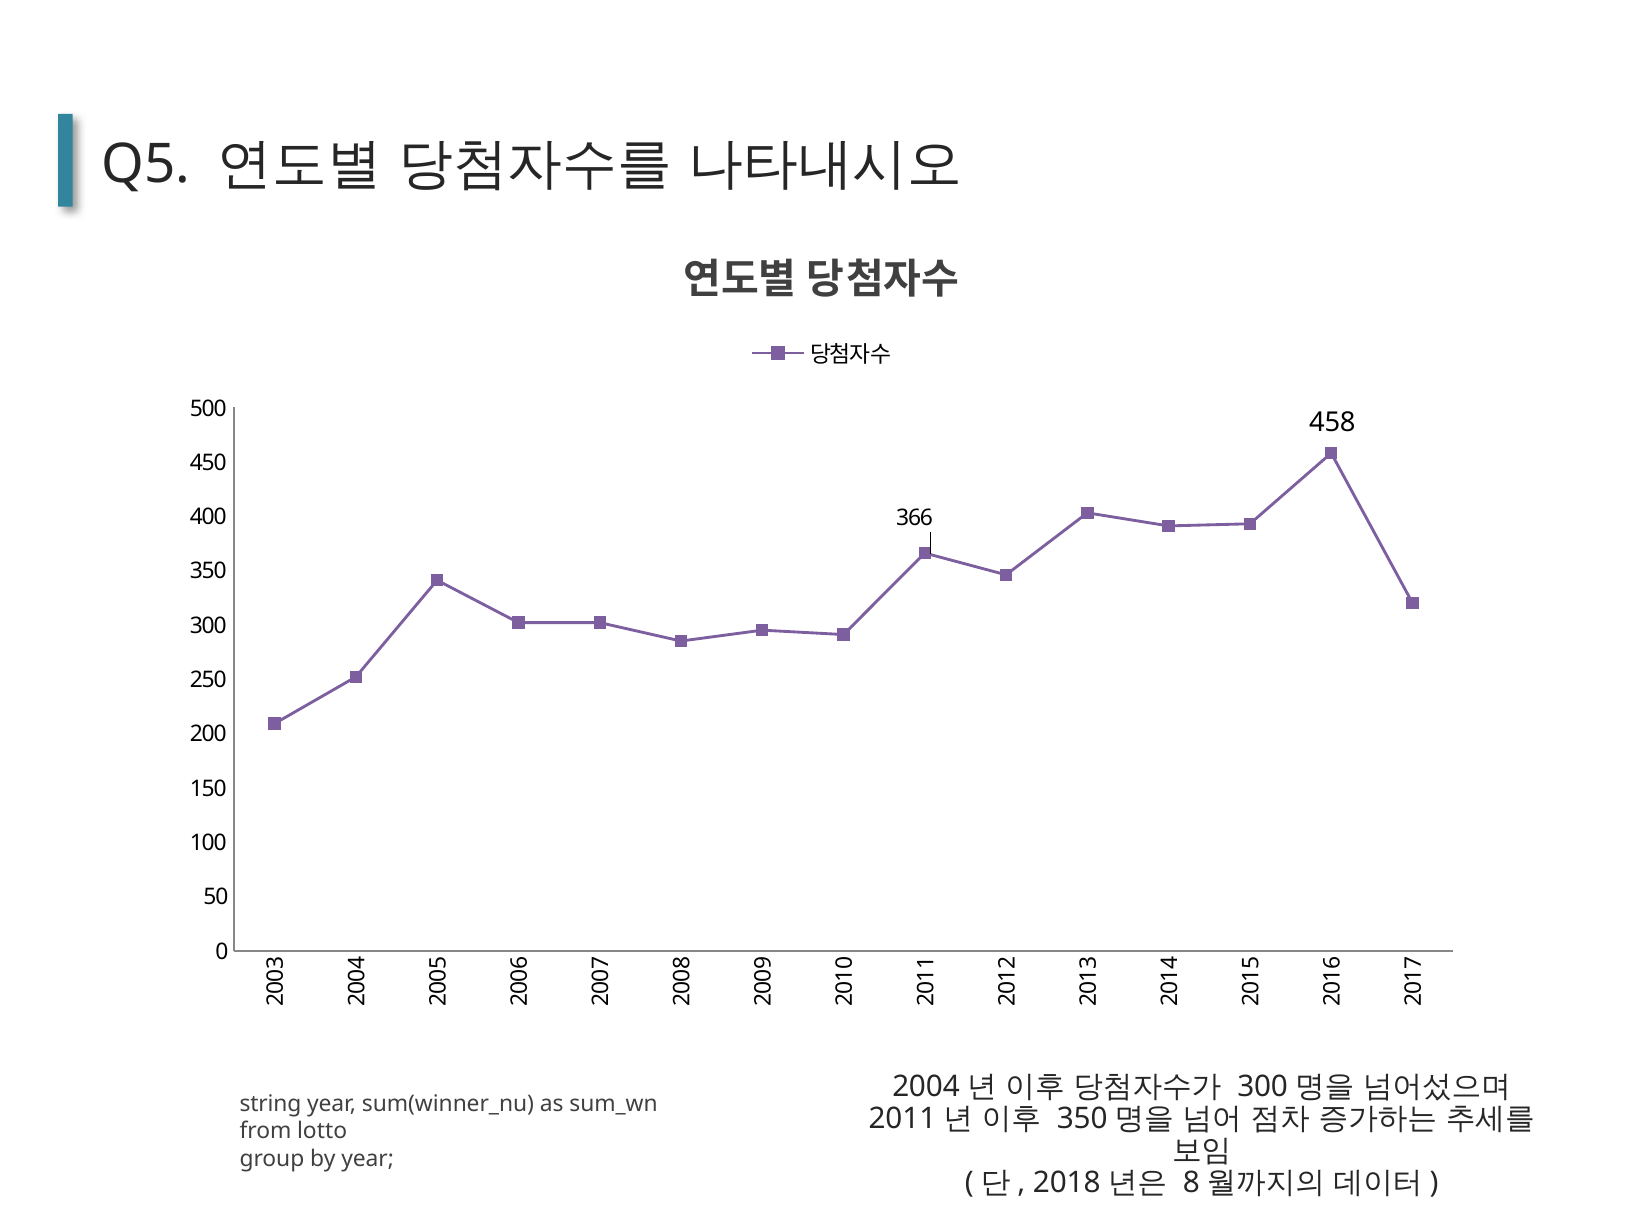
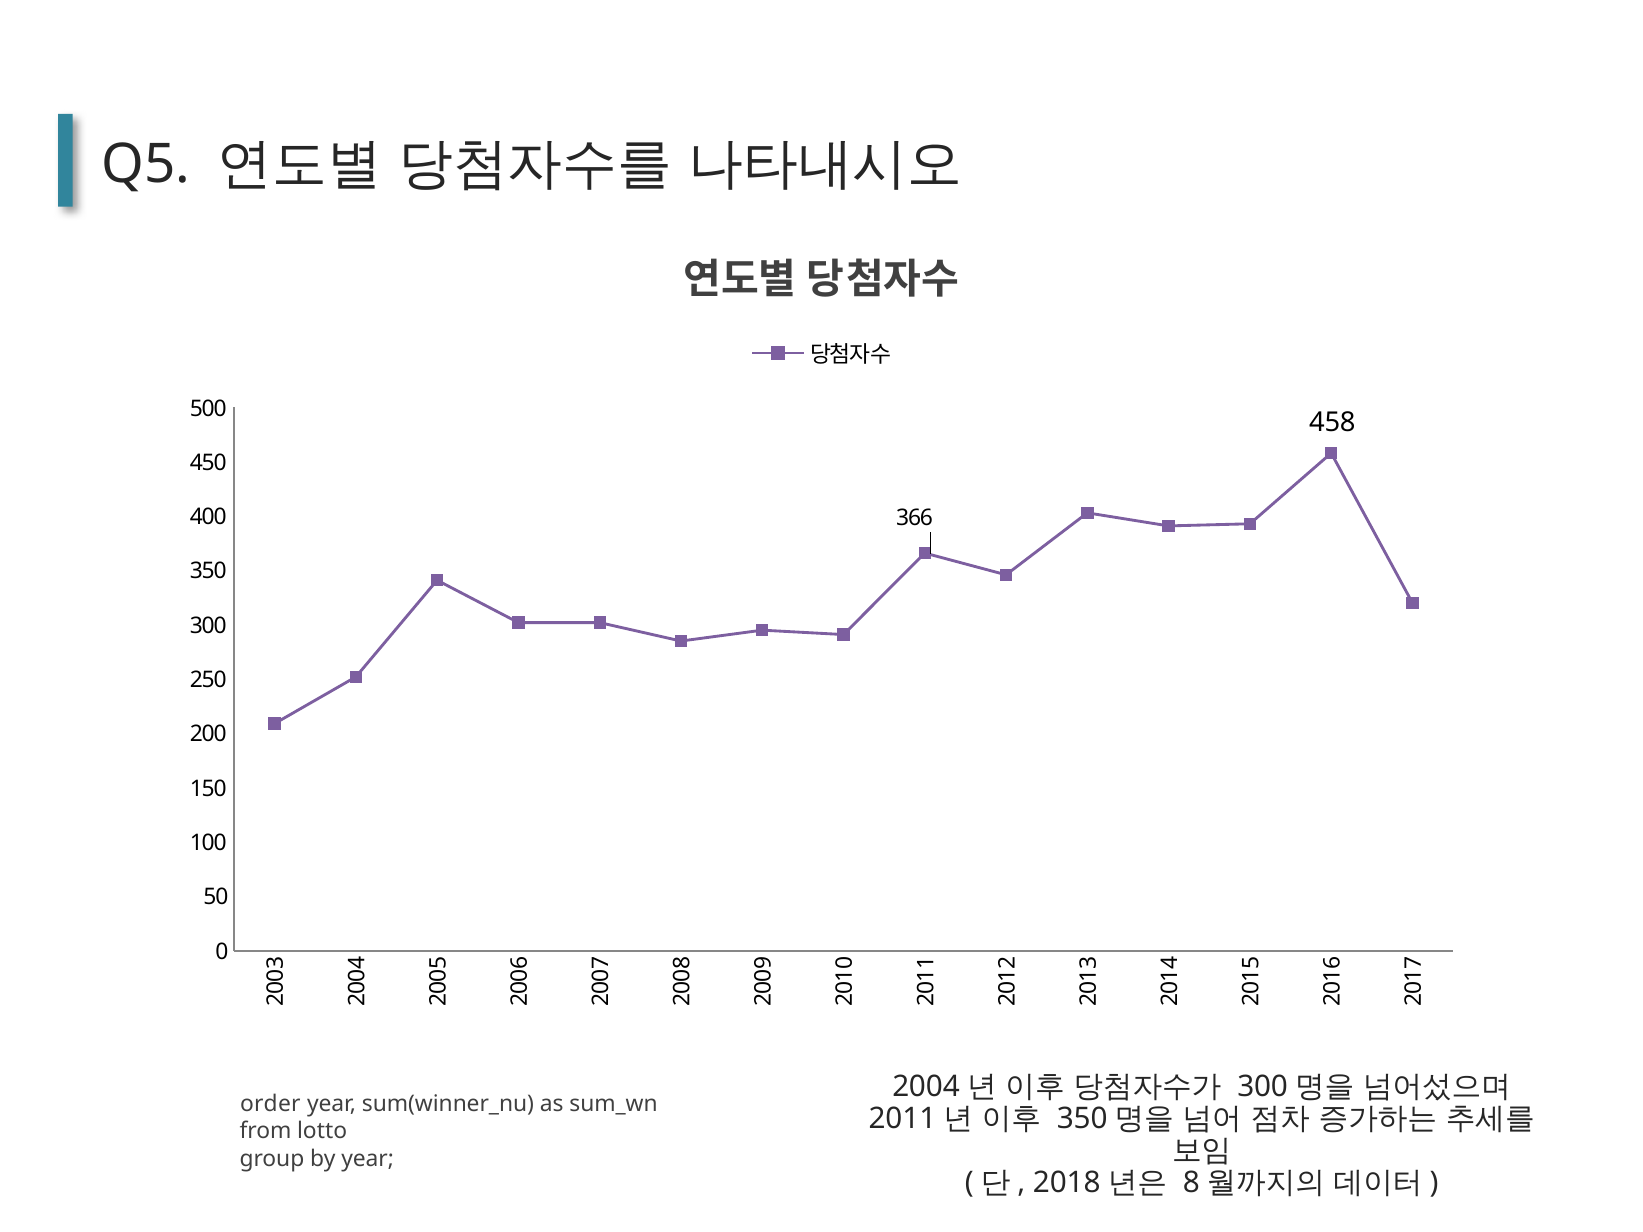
string: string -> order (270, 1104)
